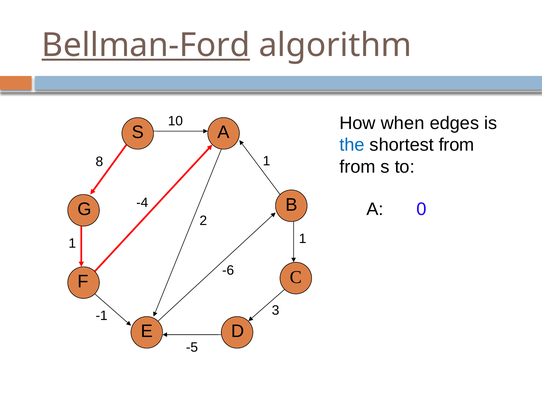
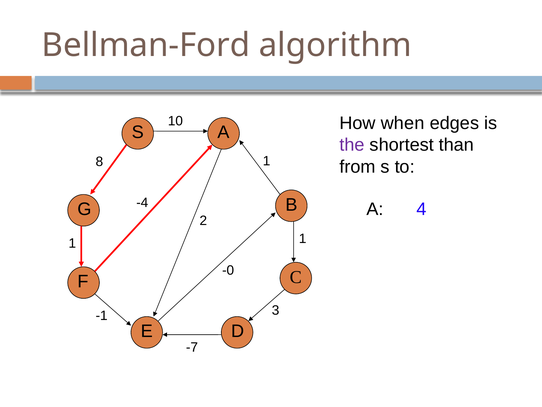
Bellman-Ford underline: present -> none (146, 45)
the colour: blue -> purple (352, 145)
shortest from: from -> than (456, 145)
0: 0 -> 4 (421, 209)
-6: -6 -> -0 (228, 270)
-5: -5 -> -7 (192, 347)
